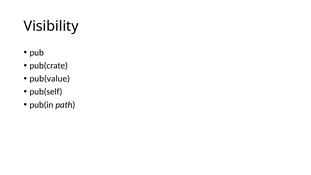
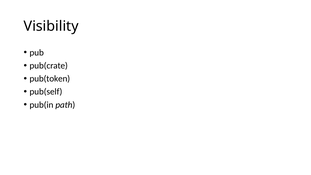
pub(value: pub(value -> pub(token (50, 79)
